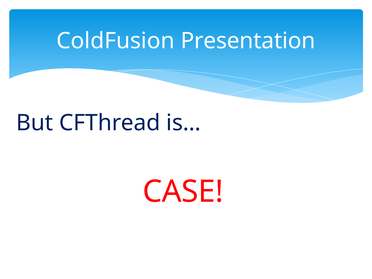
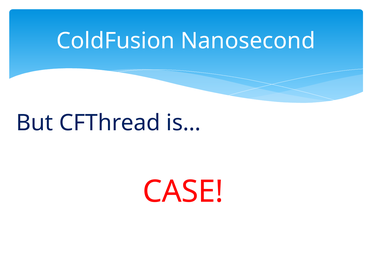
Presentation: Presentation -> Nanosecond (248, 41)
